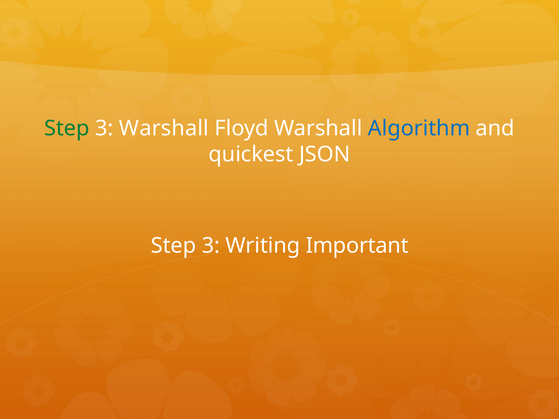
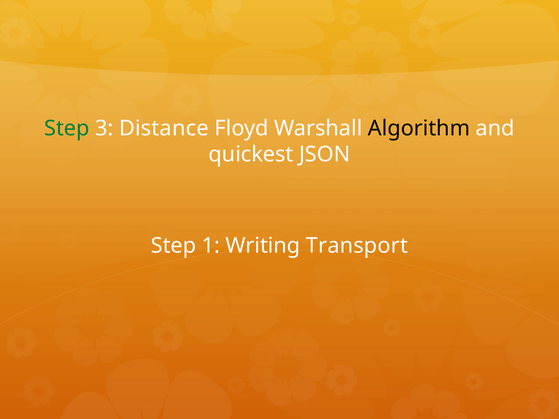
3 Warshall: Warshall -> Distance (164, 128)
Algorithm colour: blue -> black (419, 128)
3: 3 -> 1 (211, 246)
Important: Important -> Transport (357, 246)
